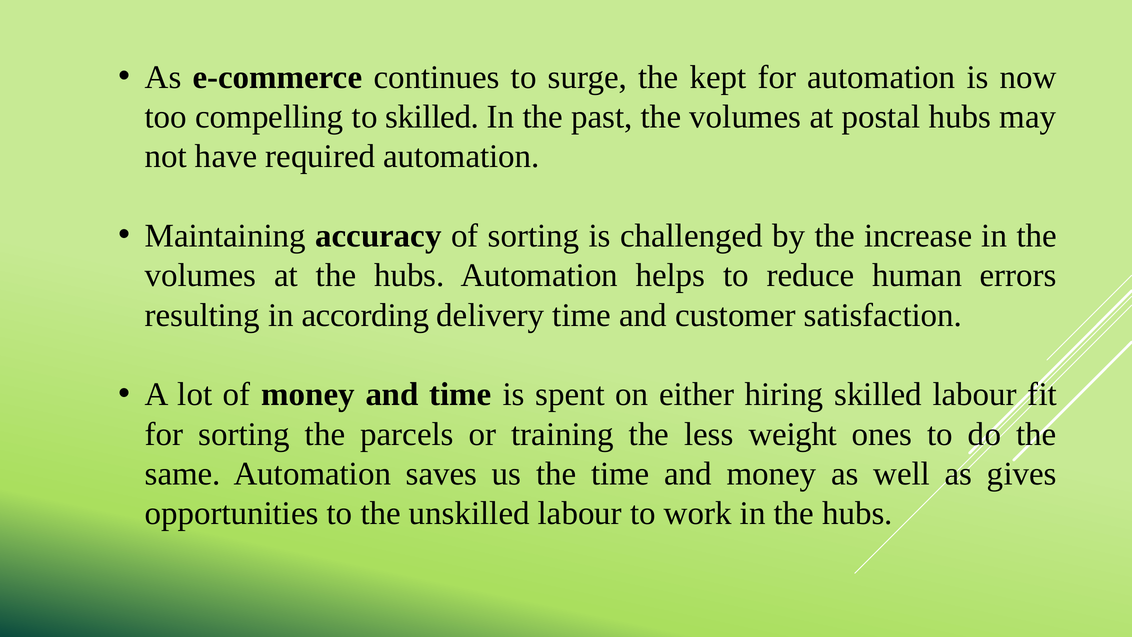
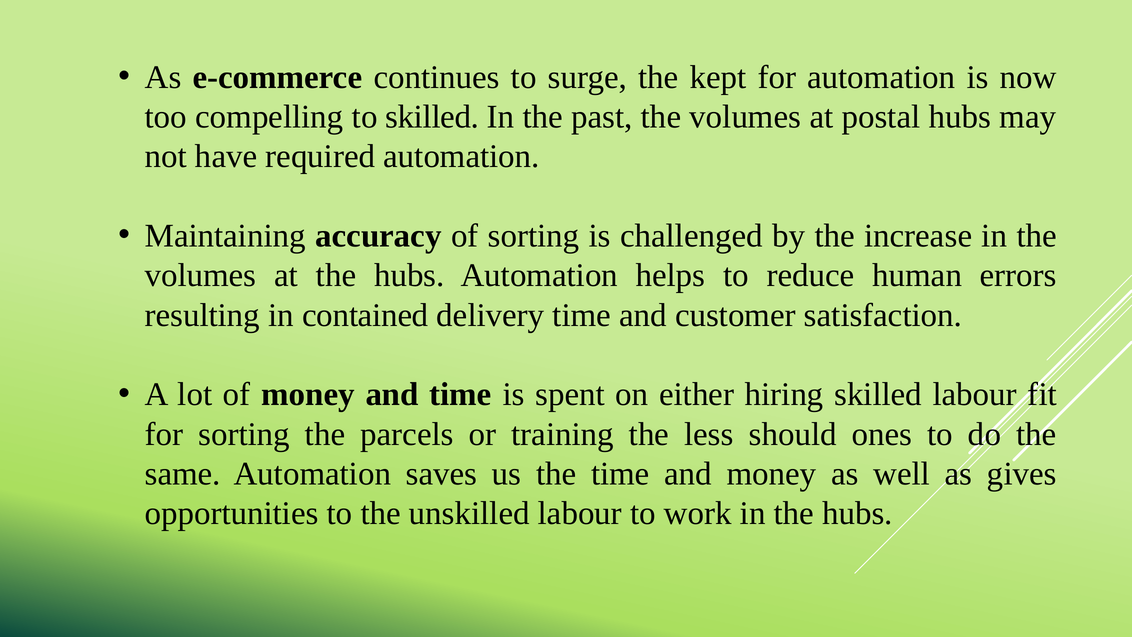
according: according -> contained (365, 315)
weight: weight -> should (793, 434)
